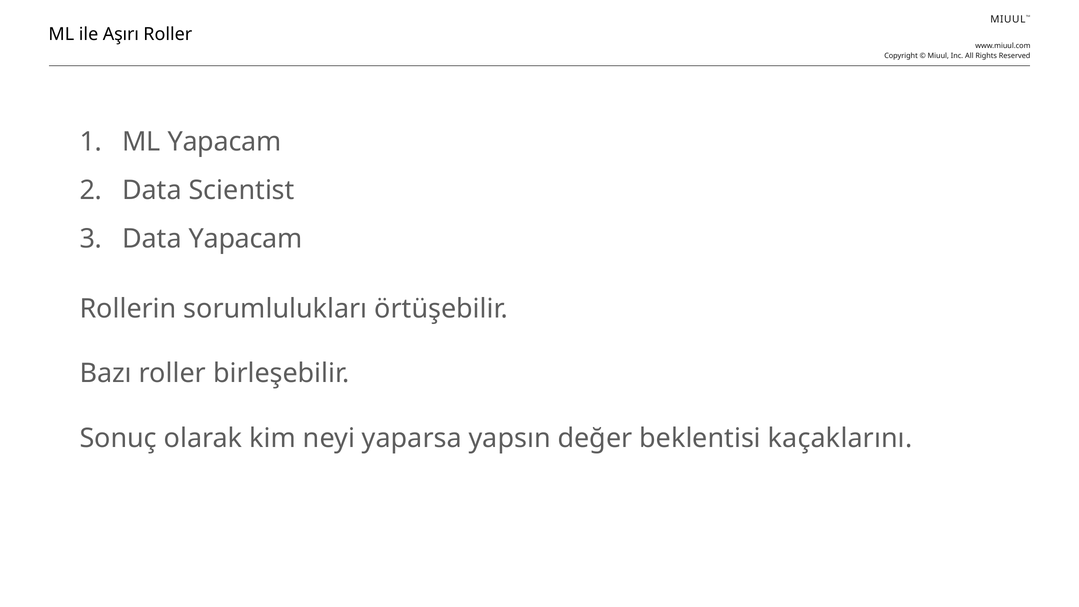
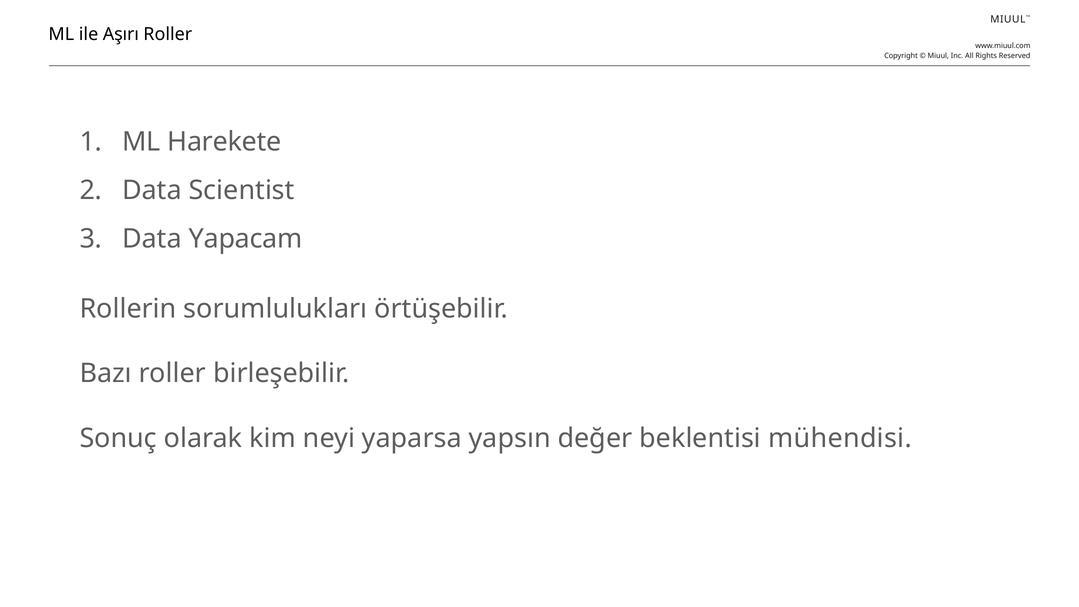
ML Yapacam: Yapacam -> Harekete (224, 142)
kaçaklarını: kaçaklarını -> mühendisi (840, 438)
